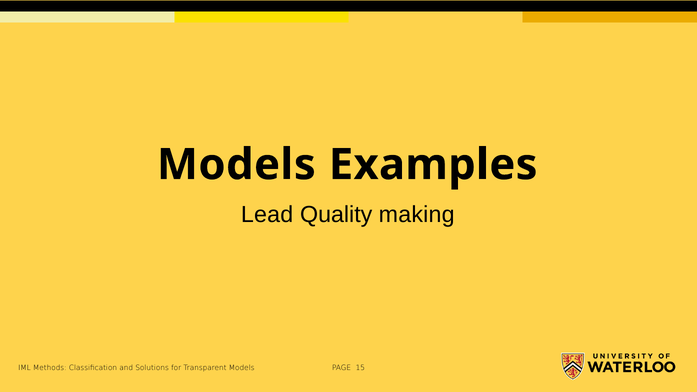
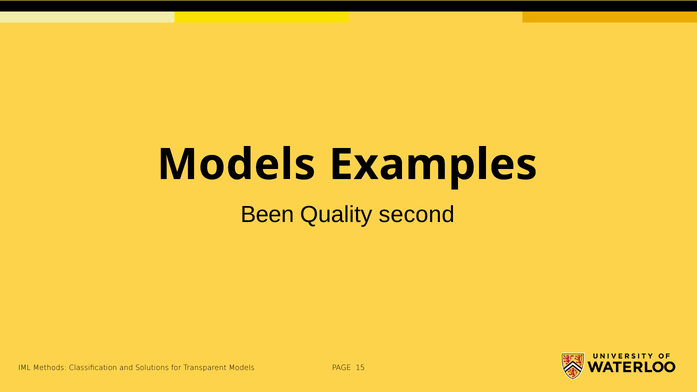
Lead: Lead -> Been (267, 214)
making: making -> second (417, 214)
